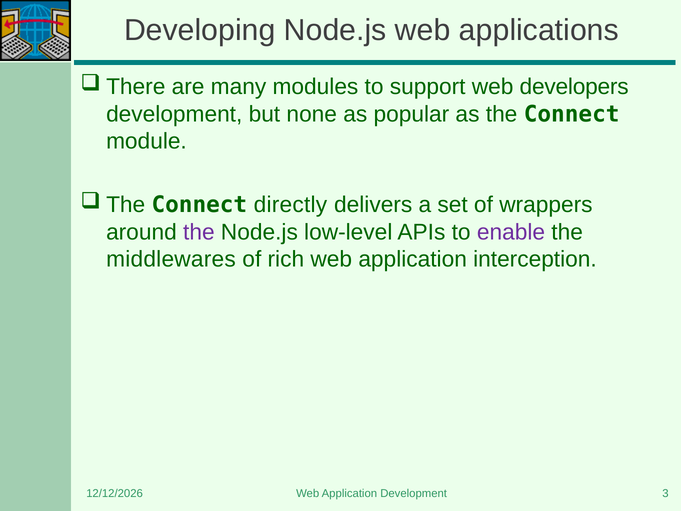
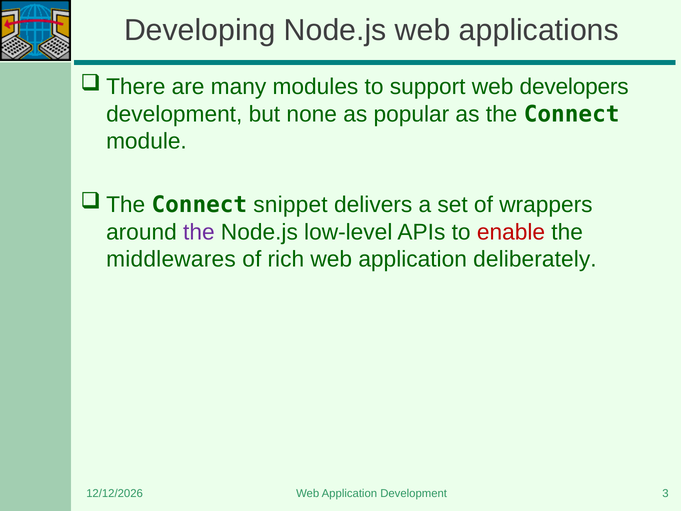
directly: directly -> snippet (290, 205)
enable colour: purple -> red (511, 232)
interception: interception -> deliberately (535, 259)
